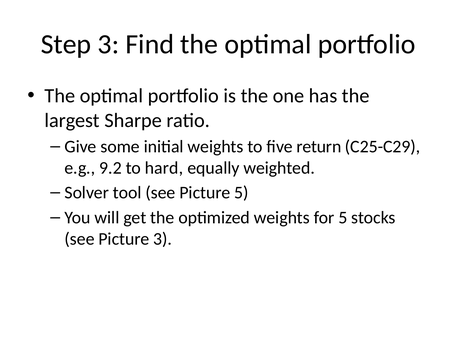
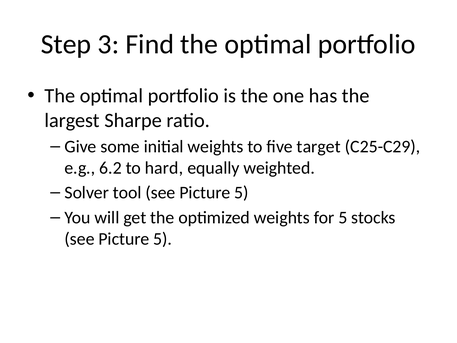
return: return -> target (319, 146)
9.2: 9.2 -> 6.2 (110, 168)
3: 3 -> 5 (163, 239)
